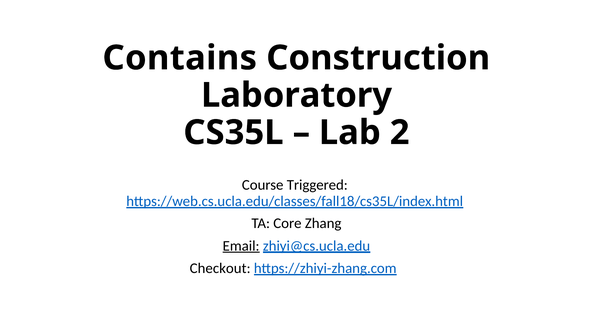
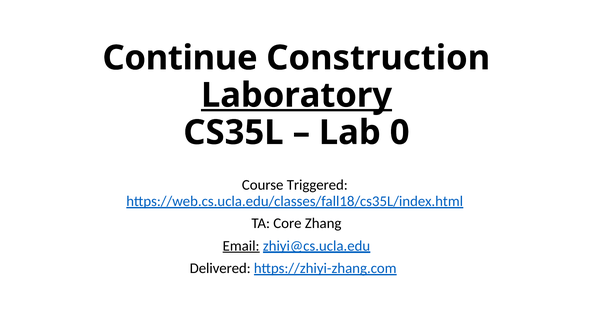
Contains: Contains -> Continue (180, 58)
Laboratory underline: none -> present (297, 95)
2: 2 -> 0 (400, 133)
Checkout: Checkout -> Delivered (220, 269)
